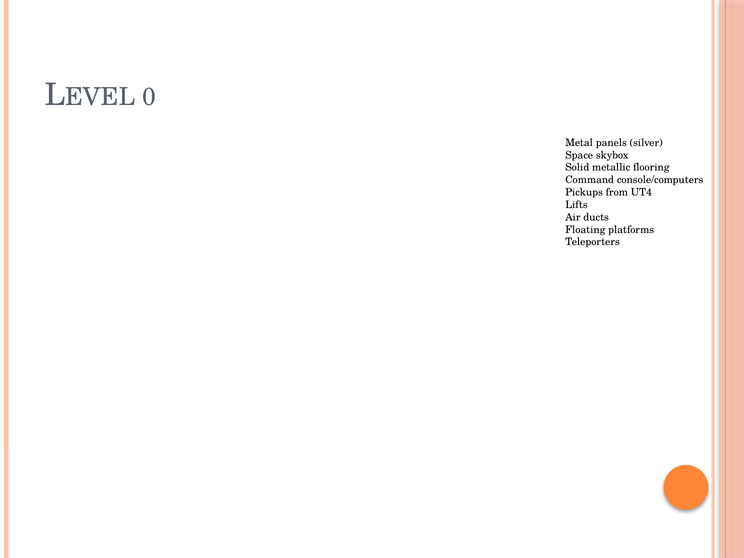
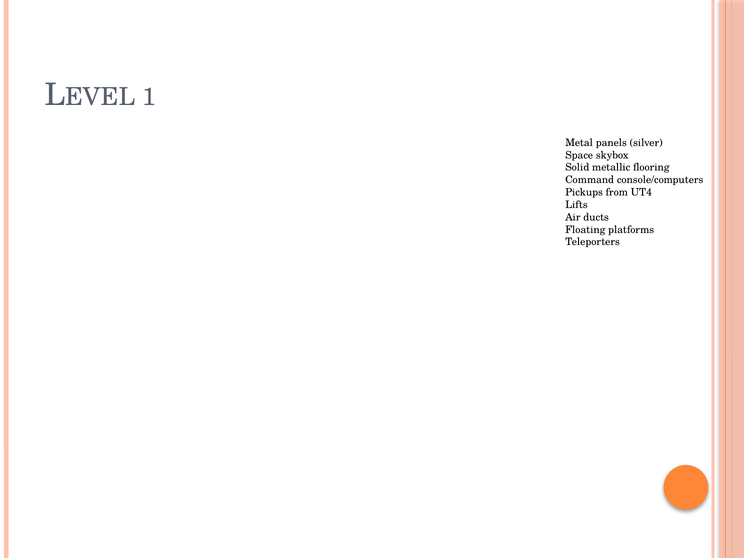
0: 0 -> 1 (149, 97)
